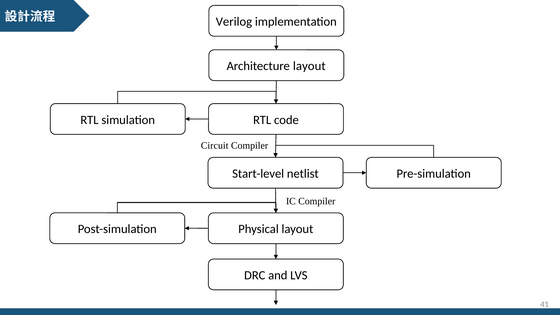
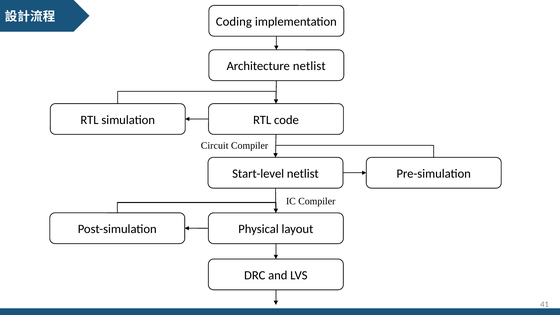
Verilog: Verilog -> Coding (234, 22)
Architecture layout: layout -> netlist (309, 66)
